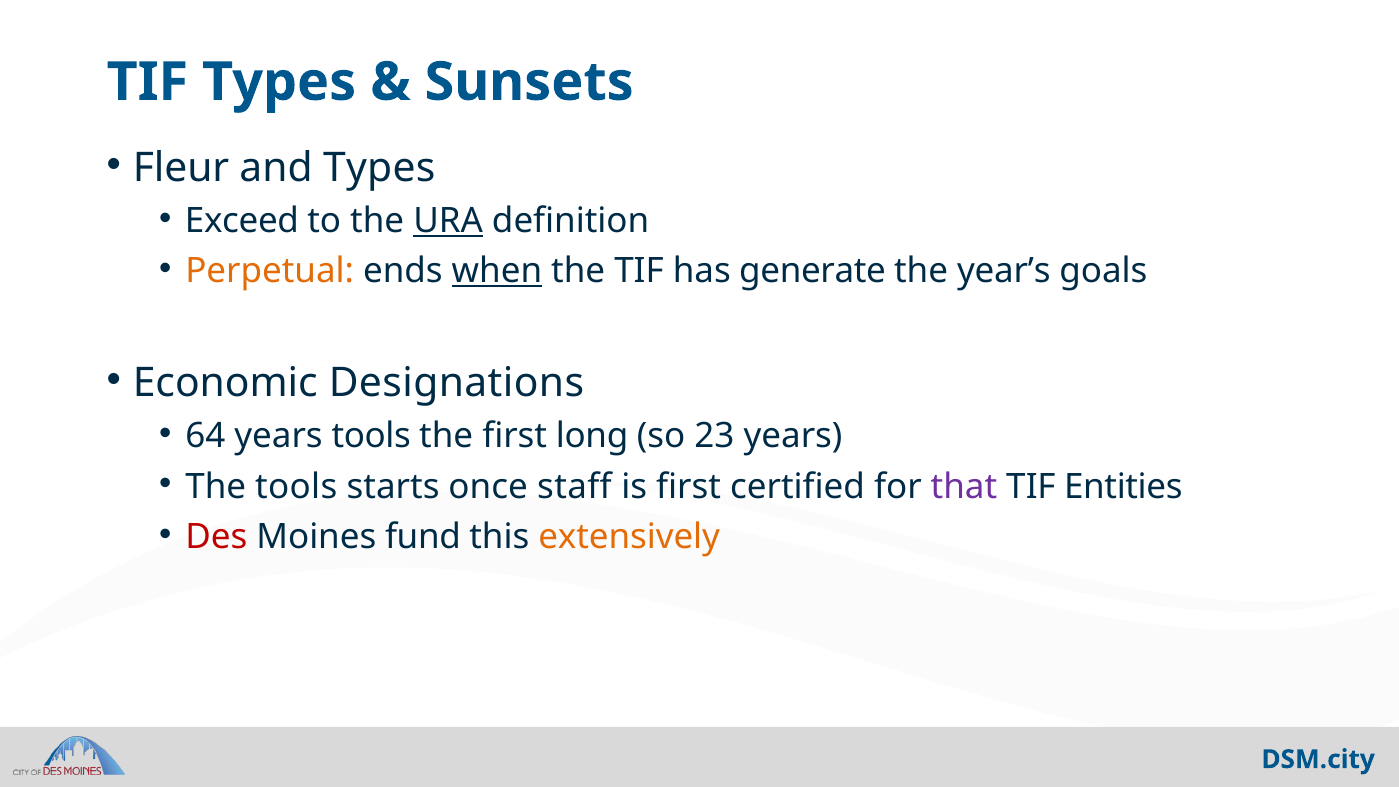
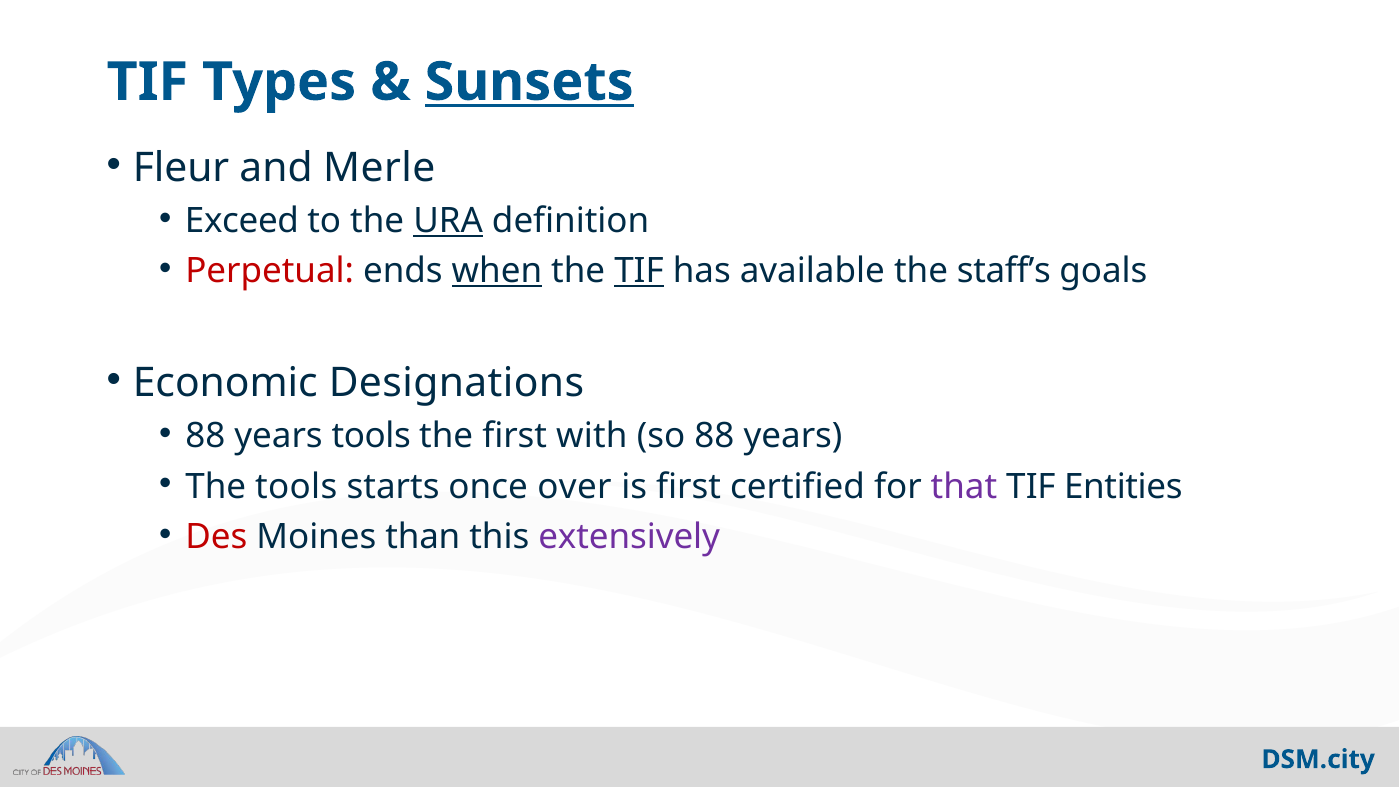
Sunsets underline: none -> present (529, 82)
and Types: Types -> Merle (379, 168)
Perpetual colour: orange -> red (270, 271)
TIF underline: none -> present (639, 271)
generate: generate -> available (812, 271)
year’s: year’s -> staff’s (1004, 271)
64: 64 -> 88 (205, 436)
long: long -> with (592, 436)
so 23: 23 -> 88 (714, 436)
staff: staff -> over (574, 487)
fund: fund -> than (423, 537)
extensively colour: orange -> purple (629, 537)
